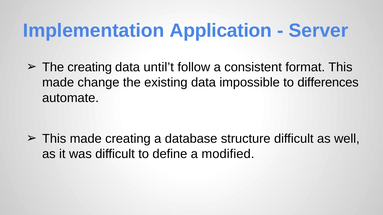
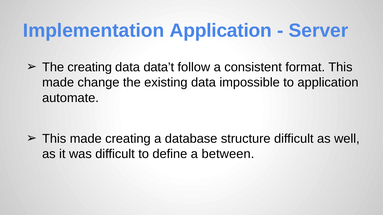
until’t: until’t -> data’t (159, 67)
to differences: differences -> application (328, 83)
modified: modified -> between (228, 154)
